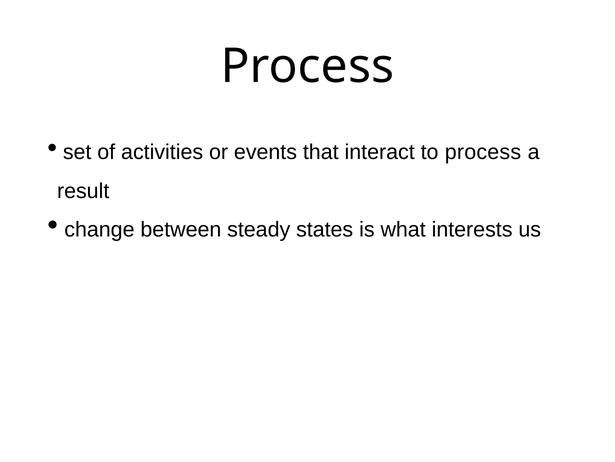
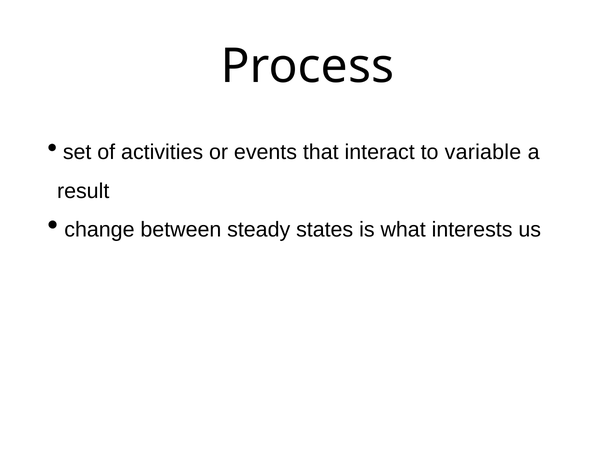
to process: process -> variable (483, 152)
